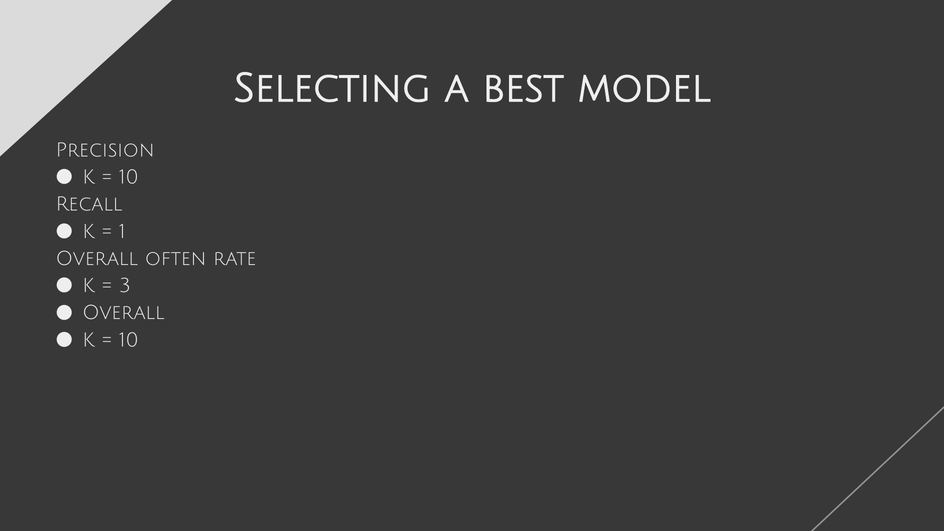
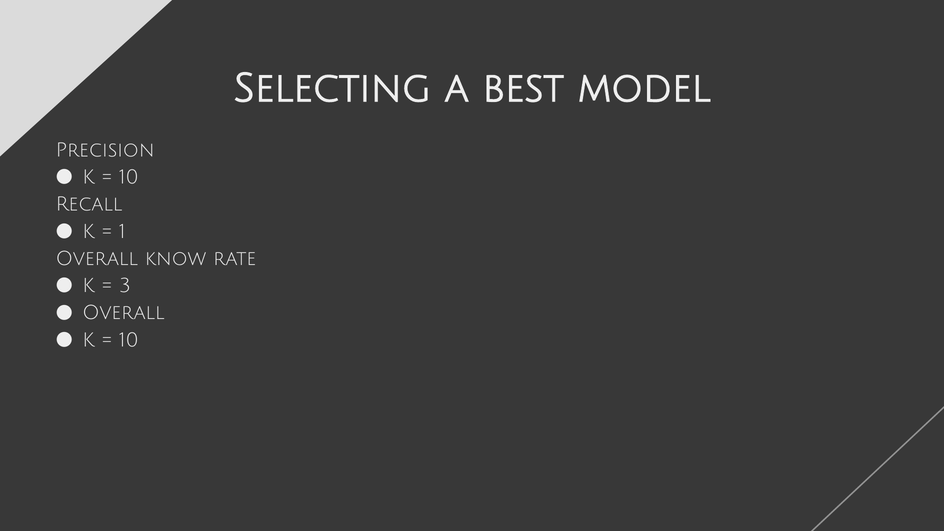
often: often -> know (176, 259)
